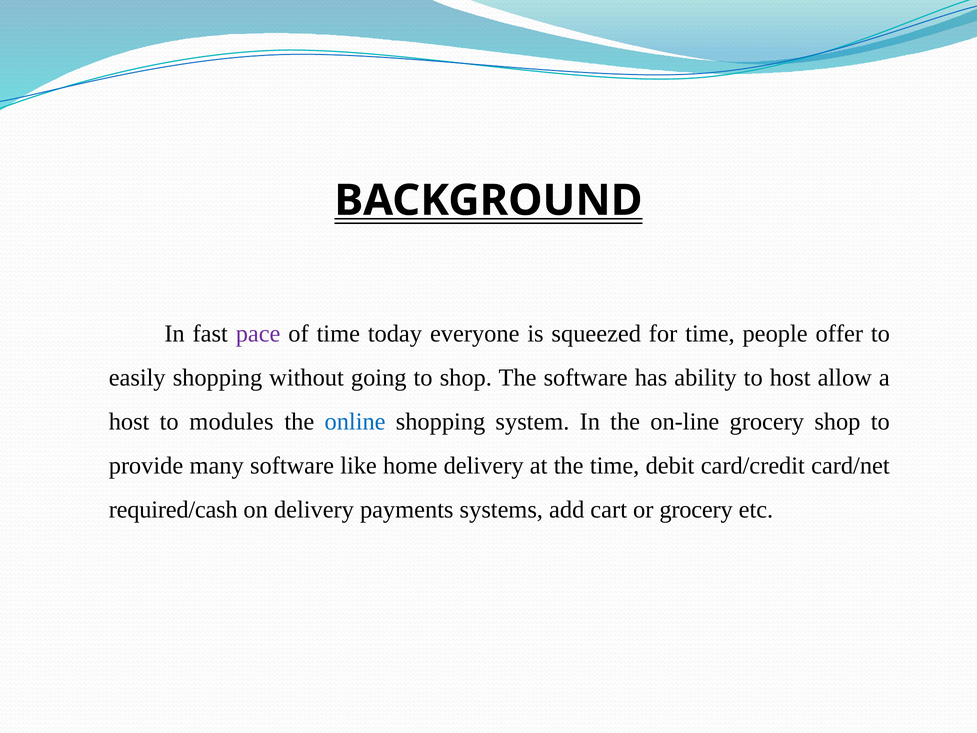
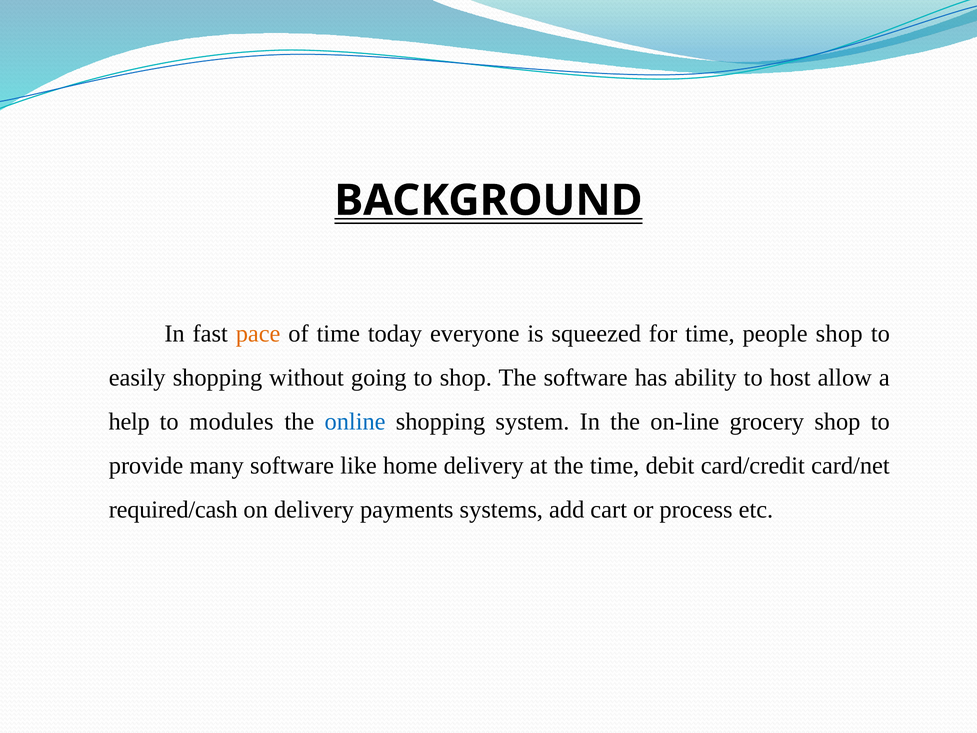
pace colour: purple -> orange (258, 334)
people offer: offer -> shop (839, 334)
host: host -> help (129, 421)
or grocery: grocery -> process (696, 509)
